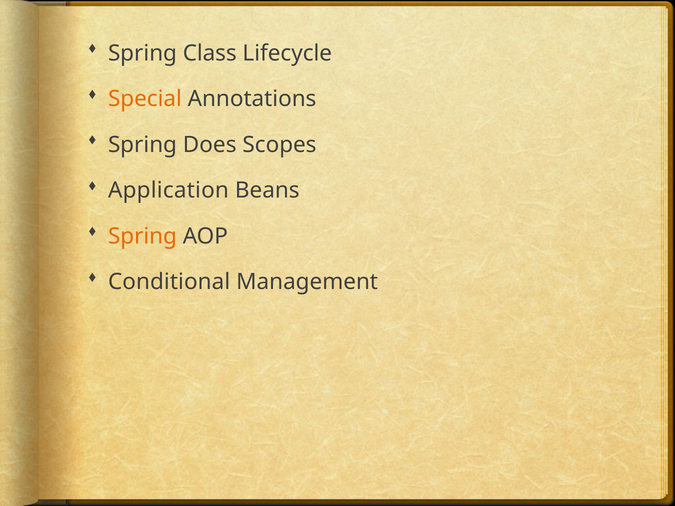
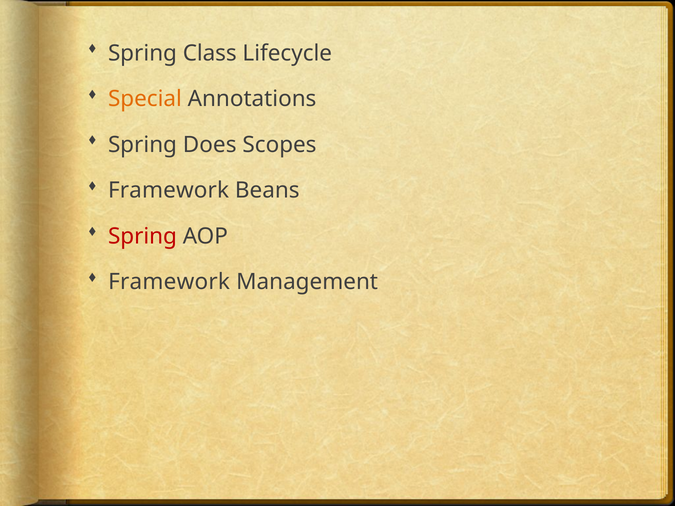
Application: Application -> Framework (169, 191)
Spring colour: orange -> red (142, 236)
Conditional: Conditional -> Framework (169, 282)
